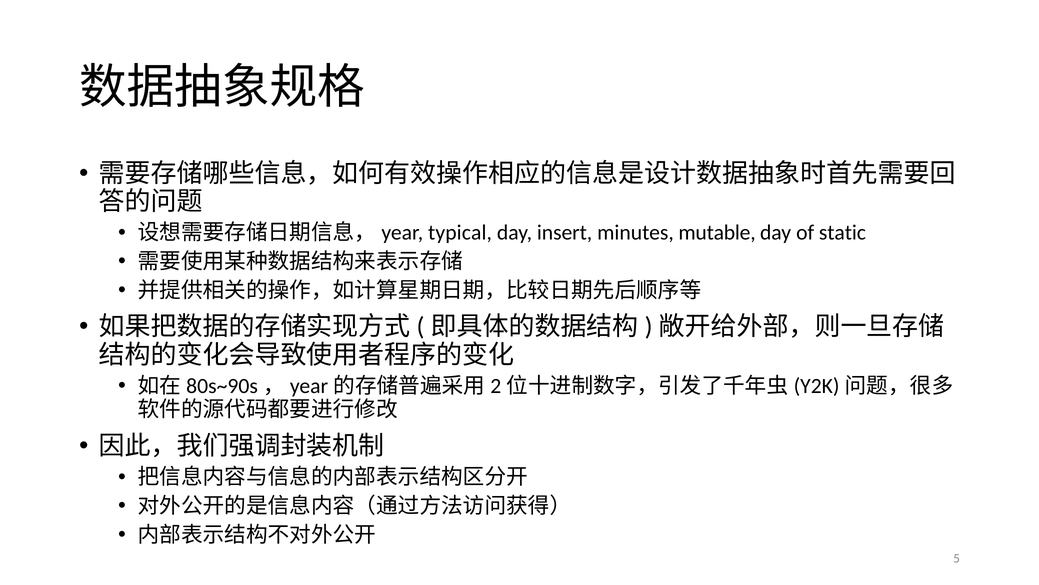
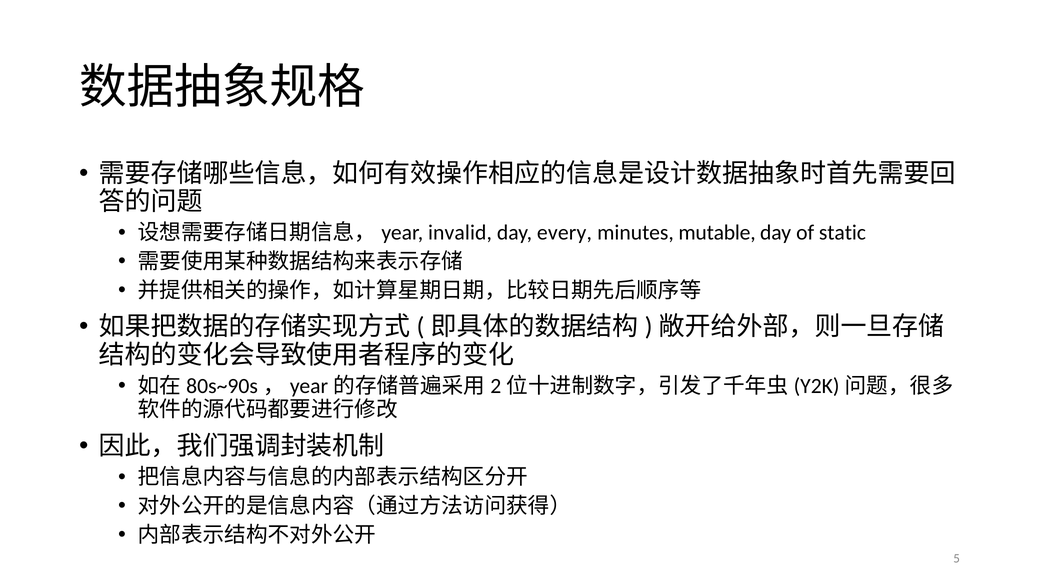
typical: typical -> invalid (460, 233)
insert: insert -> every (564, 233)
